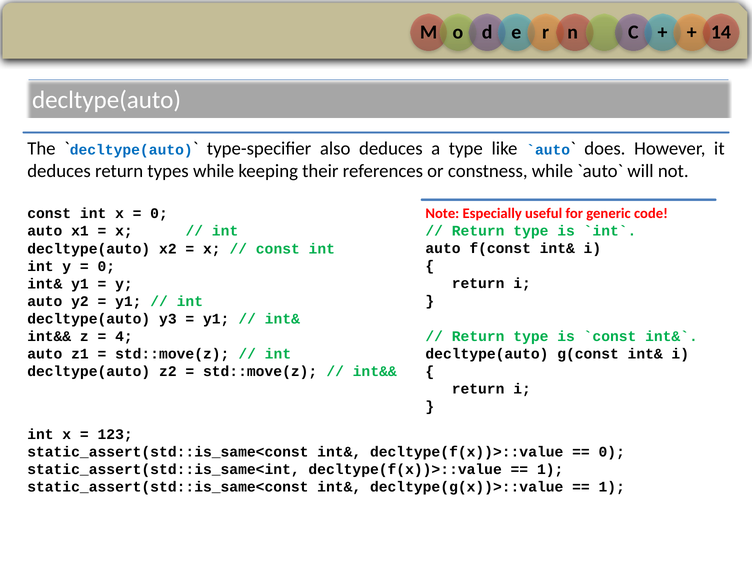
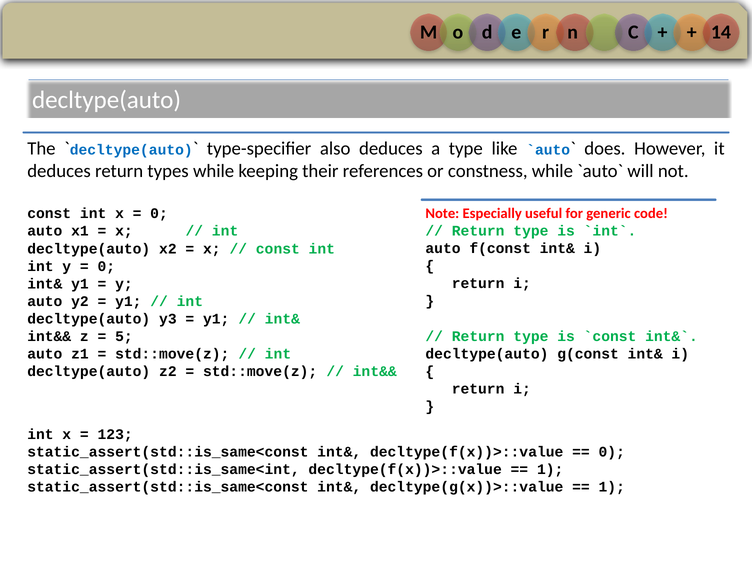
4: 4 -> 5 (124, 336)
